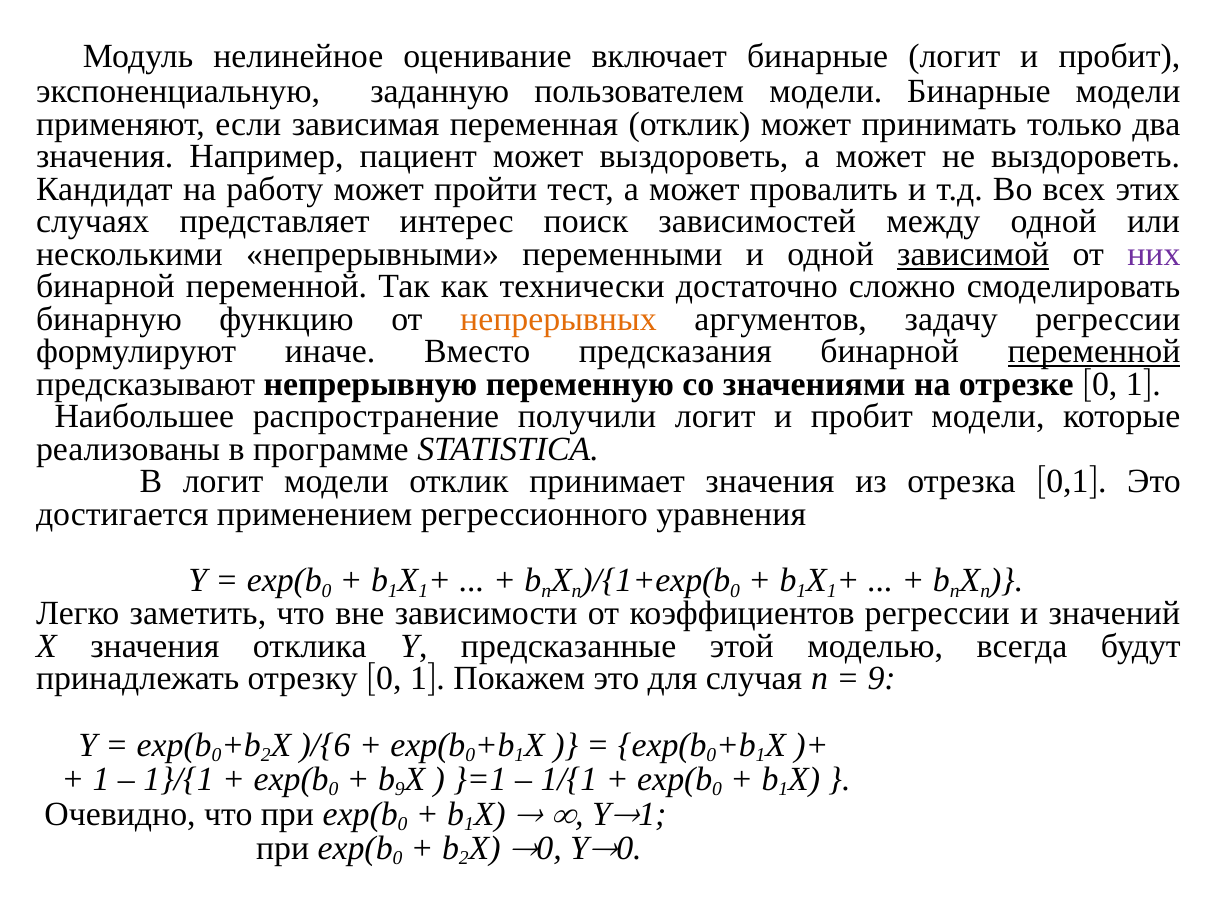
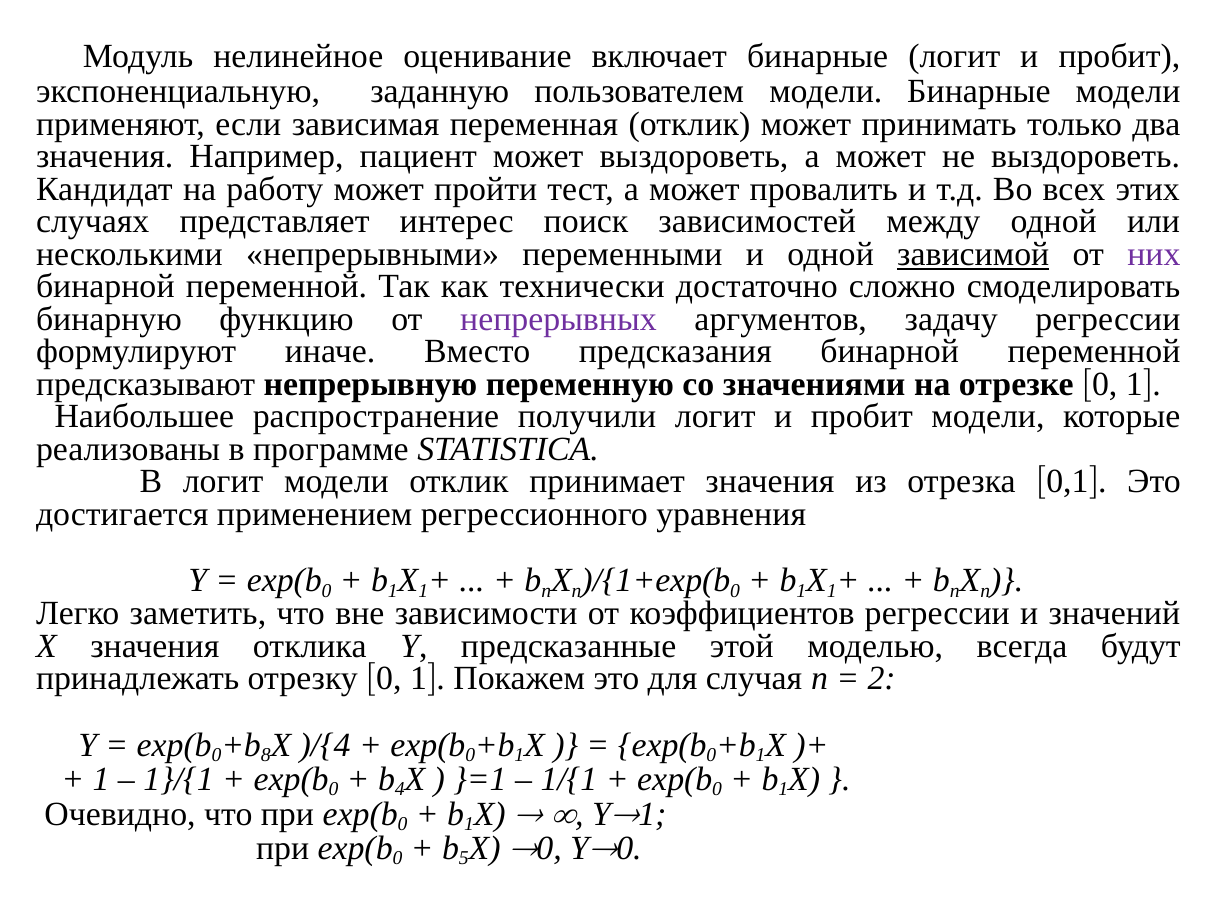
непрерывных colour: orange -> purple (558, 319)
переменной underline: present -> none (1094, 351)
9: 9 -> 2 (882, 678)
2: 2 -> 8 (266, 755)
)/{6: )/{6 -> )/{4 (325, 745)
9: 9 -> 4 (400, 789)
2: 2 -> 5 (464, 858)
